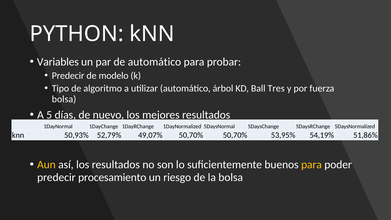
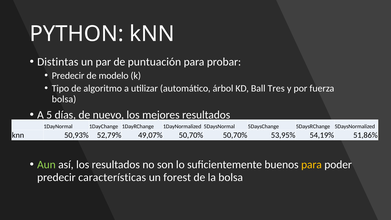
Variables: Variables -> Distintas (58, 62)
de automático: automático -> puntuación (154, 62)
Aun colour: yellow -> light green (46, 165)
procesamiento: procesamiento -> características (112, 177)
riesgo: riesgo -> forest (177, 177)
